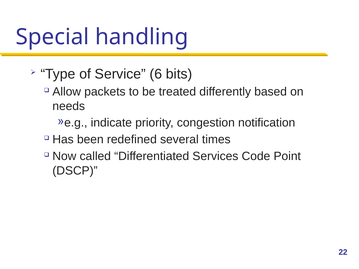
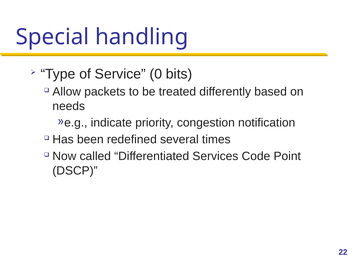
6: 6 -> 0 (156, 74)
